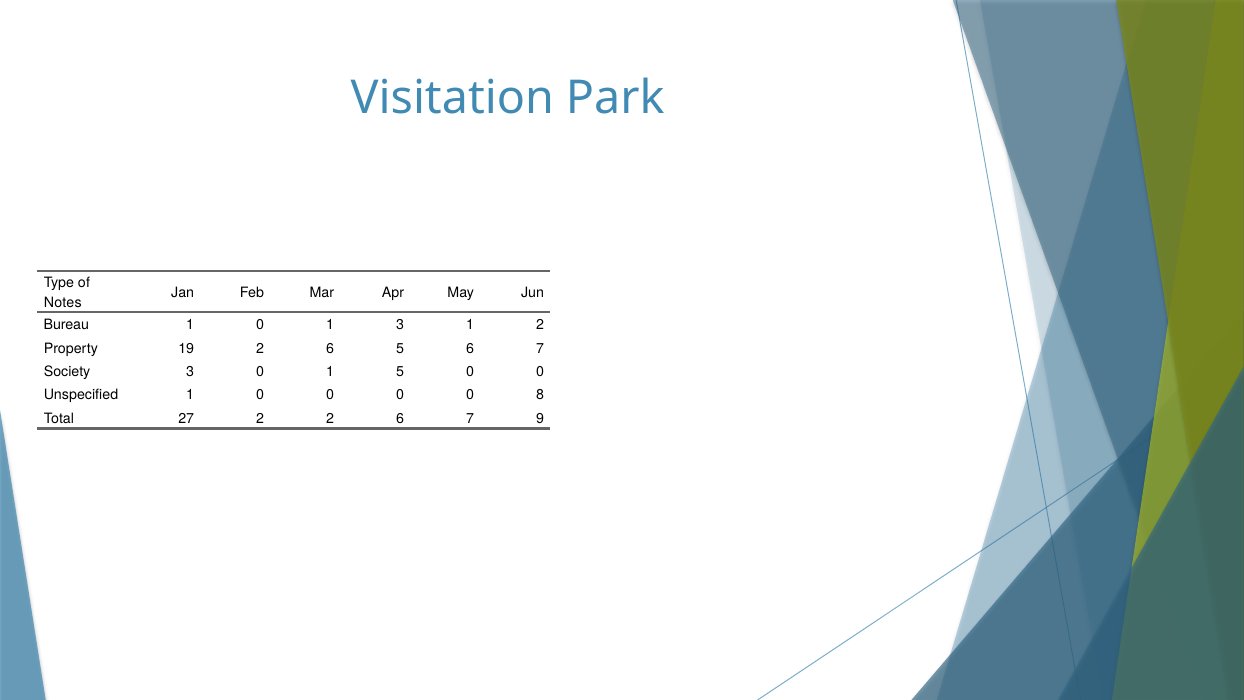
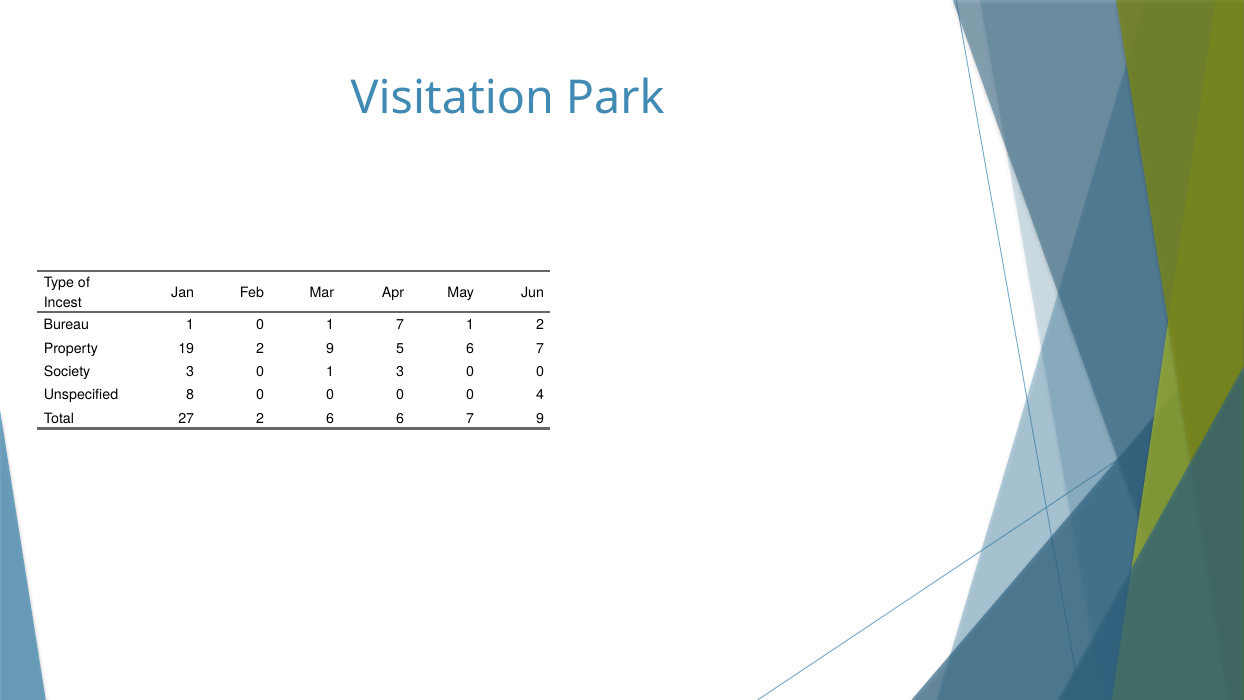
Notes: Notes -> Incest (63, 303)
1 3: 3 -> 7 (400, 325)
19 2 6: 6 -> 9 (330, 348)
1 5: 5 -> 3 (400, 372)
Unspecified 1: 1 -> 8 (190, 395)
8: 8 -> 4 (540, 395)
2 2: 2 -> 6 (330, 418)
